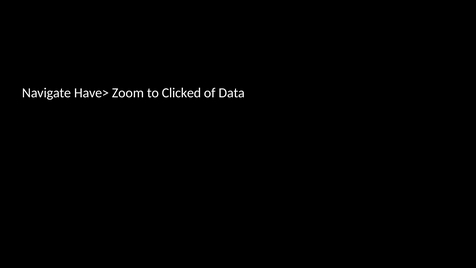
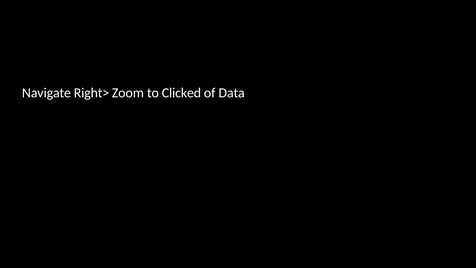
Have>: Have> -> Right> (91, 93)
